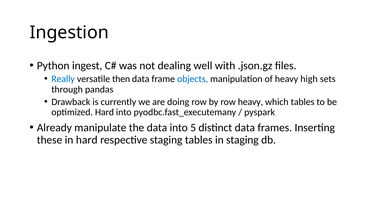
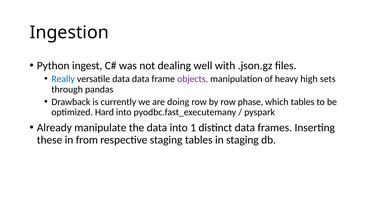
versatile then: then -> data (121, 79)
objects colour: blue -> purple (193, 79)
row heavy: heavy -> phase (250, 102)
5: 5 -> 1 (193, 128)
in hard: hard -> from (87, 140)
